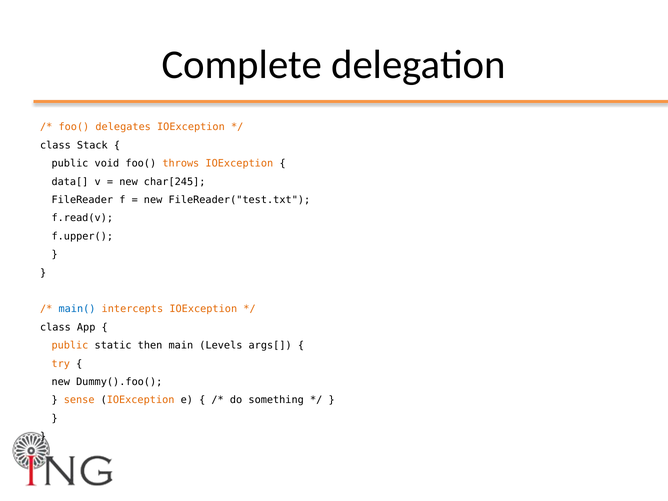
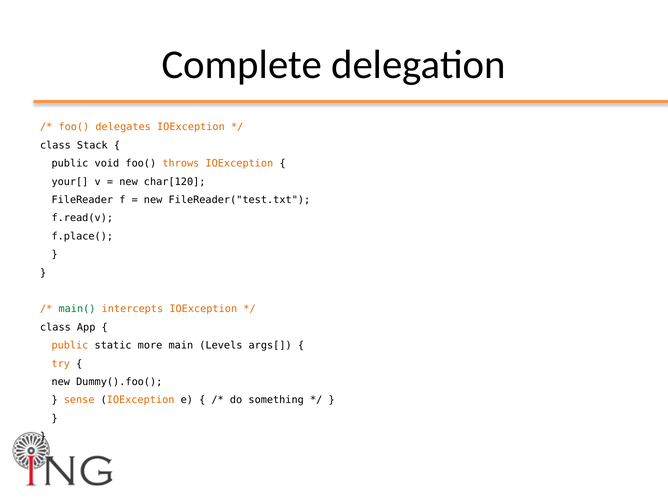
data[: data[ -> your[ (70, 182)
char[245: char[245 -> char[120 (175, 182)
f.upper(: f.upper( -> f.place( (82, 236)
main( colour: blue -> green (77, 309)
then: then -> more (150, 345)
